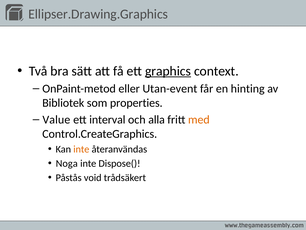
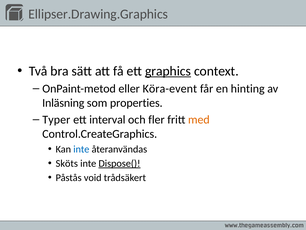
Utan-event: Utan-event -> Köra-event (170, 88)
Bibliotek: Bibliotek -> Inläsning (63, 103)
Value: Value -> Typer (56, 119)
alla: alla -> fler (156, 119)
inte colour: orange -> blue (81, 149)
Noga: Noga -> Sköts (67, 163)
Dispose( underline: none -> present (119, 163)
